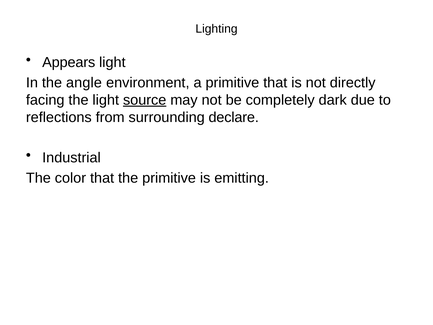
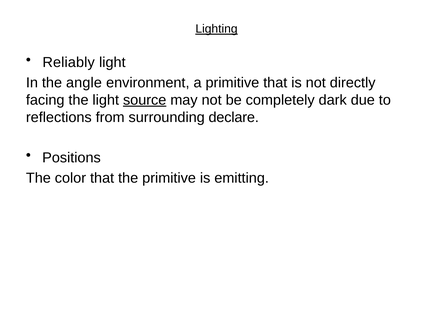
Lighting underline: none -> present (217, 29)
Appears: Appears -> Reliably (69, 62)
Industrial: Industrial -> Positions (71, 158)
